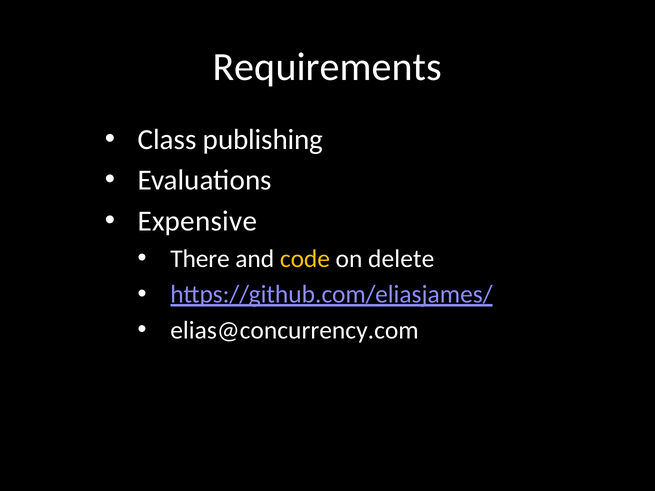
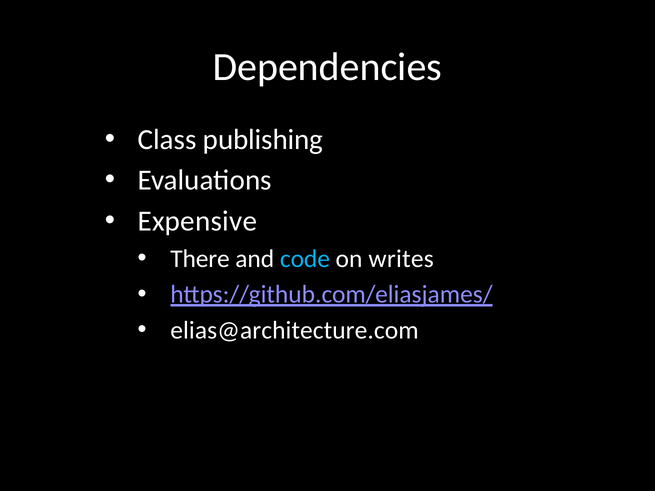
Requirements: Requirements -> Dependencies (327, 67)
code colour: yellow -> light blue (305, 259)
delete: delete -> writes (401, 259)
elias@concurrency.com: elias@concurrency.com -> elias@architecture.com (294, 331)
